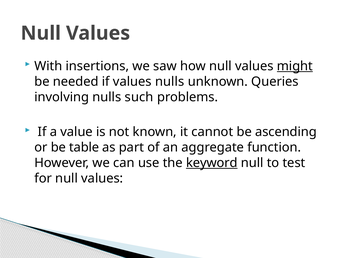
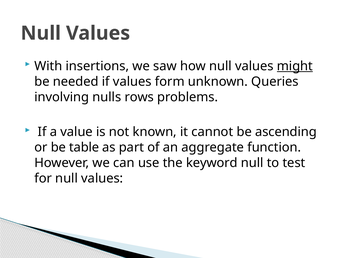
values nulls: nulls -> form (170, 82)
such: such -> rows (139, 97)
keyword underline: present -> none (212, 163)
